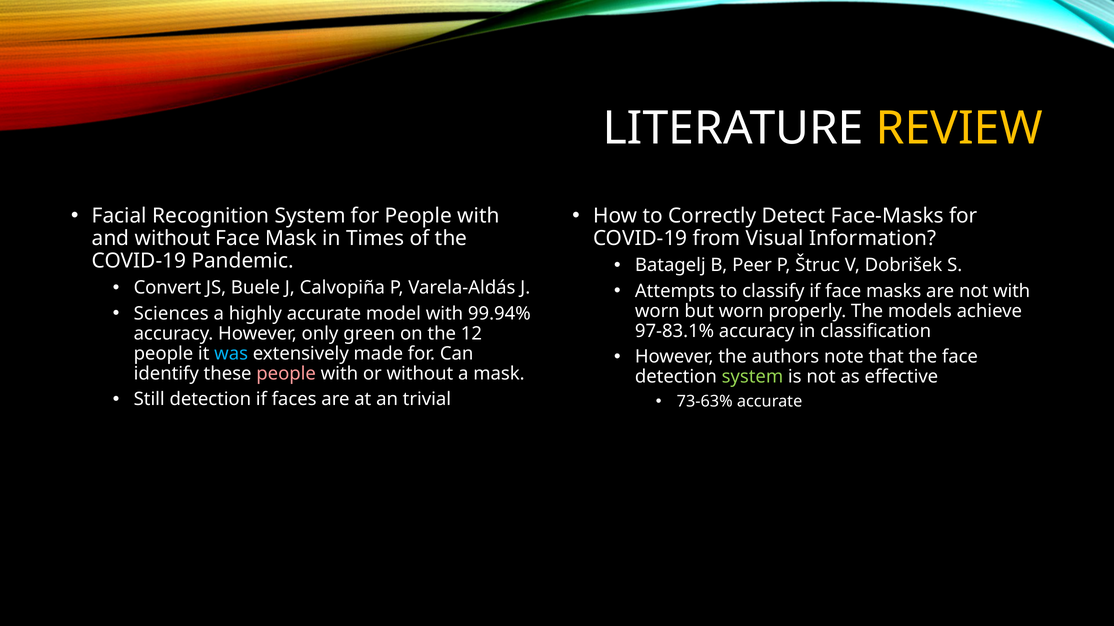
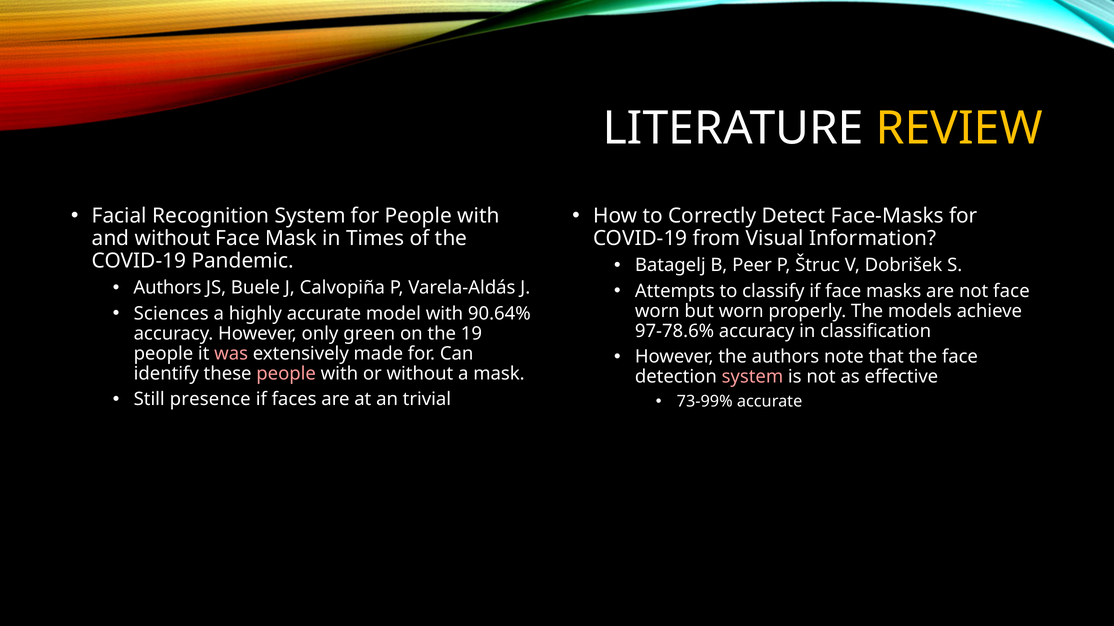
Convert: Convert -> Authors (168, 288)
not with: with -> face (1011, 291)
99.94%: 99.94% -> 90.64% (499, 314)
97-83.1%: 97-83.1% -> 97-78.6% (675, 331)
12: 12 -> 19 (471, 334)
was colour: light blue -> pink (231, 354)
system colour: light green -> pink (752, 377)
Still detection: detection -> presence (210, 400)
73-63%: 73-63% -> 73-99% (705, 402)
